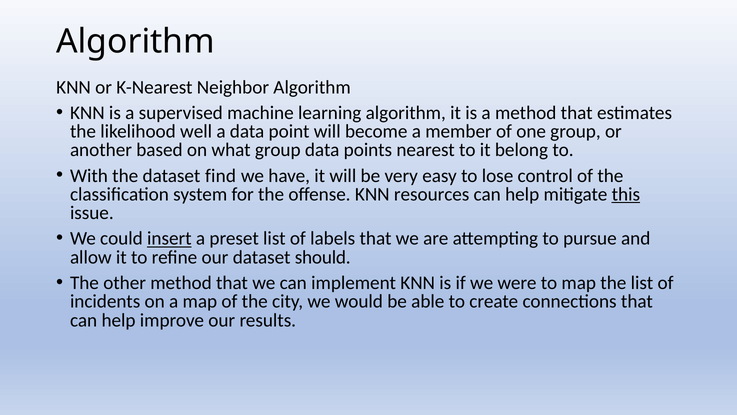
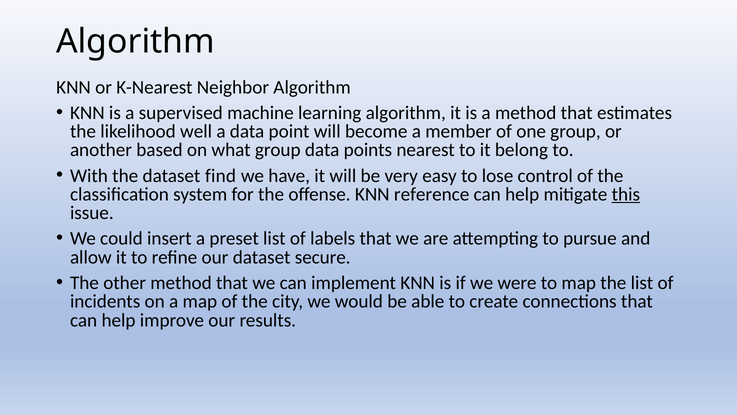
resources: resources -> reference (432, 194)
insert underline: present -> none (169, 238)
should: should -> secure (323, 257)
